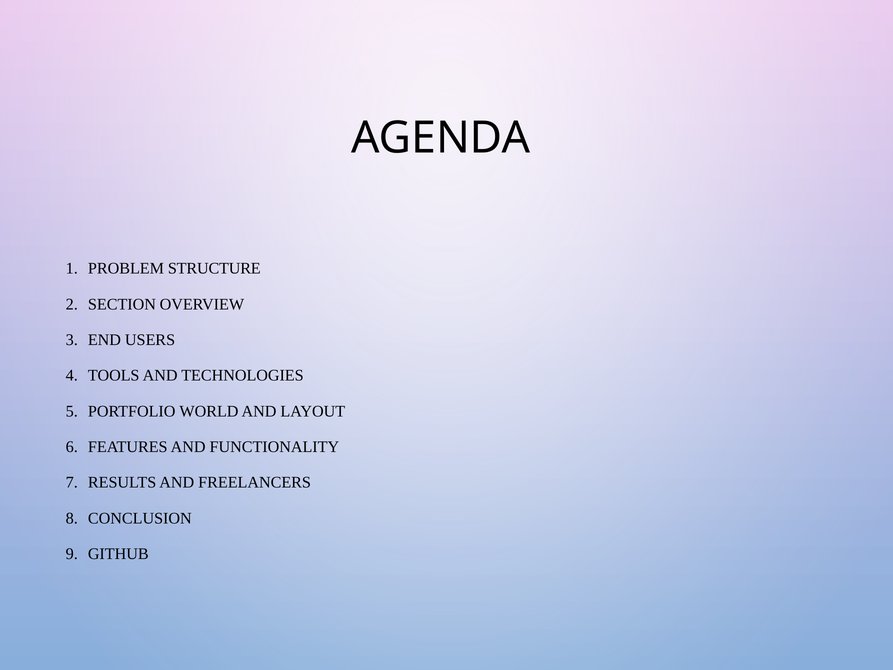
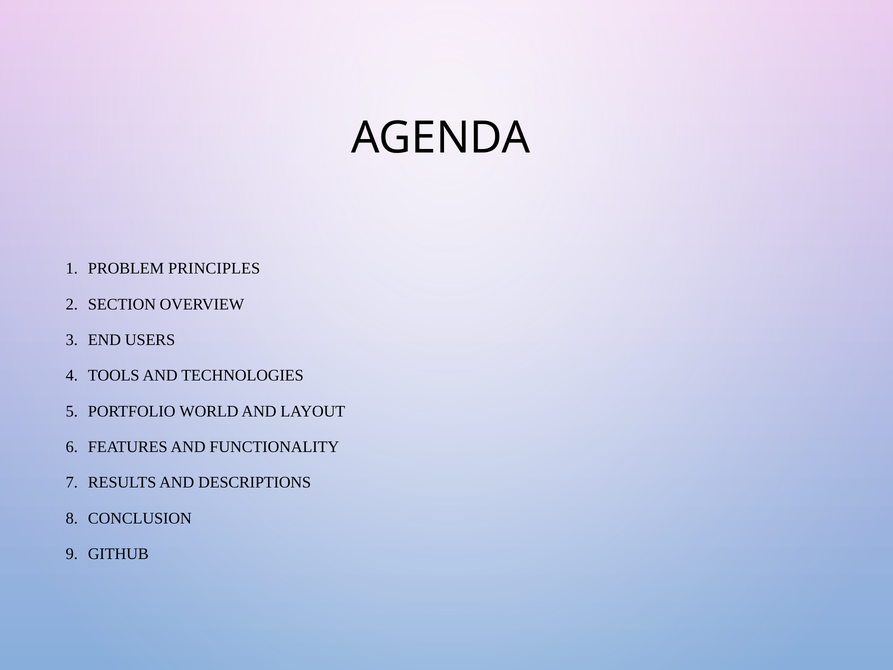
STRUCTURE: STRUCTURE -> PRINCIPLES (214, 269)
FREELANCERS: FREELANCERS -> DESCRIPTIONS (255, 482)
